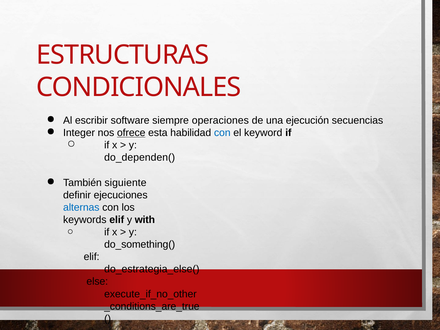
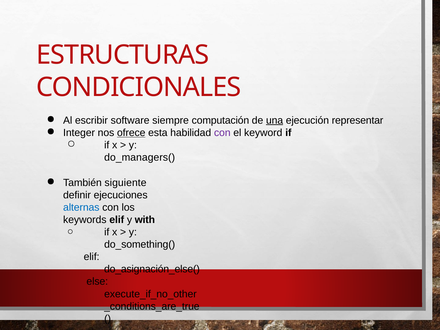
operaciones: operaciones -> computación (220, 120)
una underline: none -> present (275, 120)
secuencias: secuencias -> representar (358, 120)
con colour: blue -> purple (222, 133)
do_dependen(: do_dependen( -> do_managers( (140, 157)
do_estrategia_else(: do_estrategia_else( -> do_asignación_else( (152, 269)
